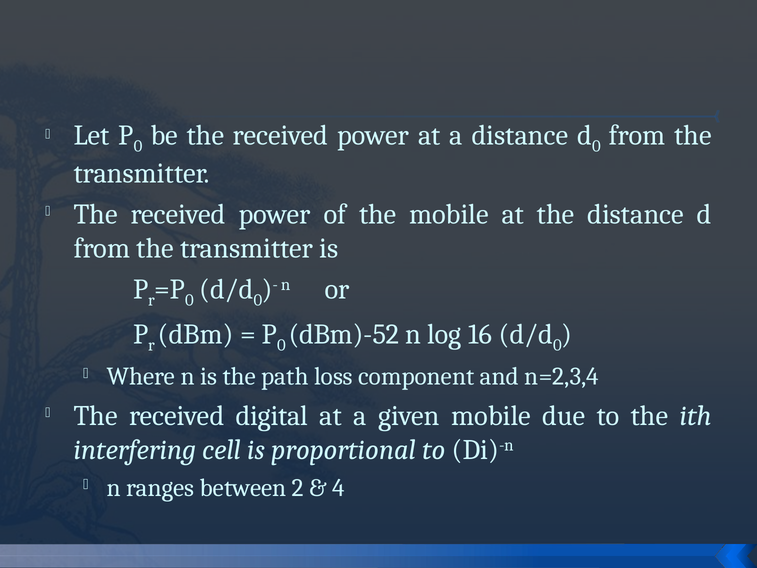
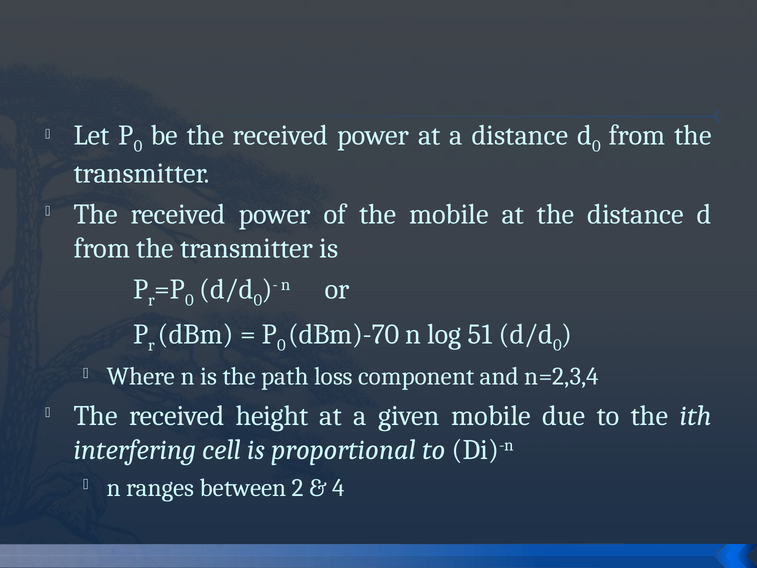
dBm)-52: dBm)-52 -> dBm)-70 (344, 334)
16: 16 -> 51 (480, 334)
digital: digital -> height (272, 416)
